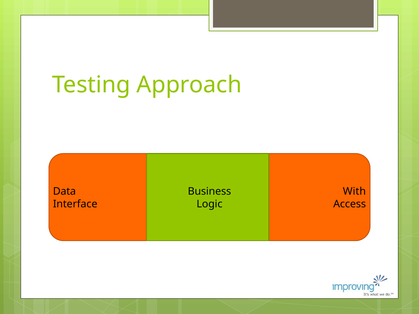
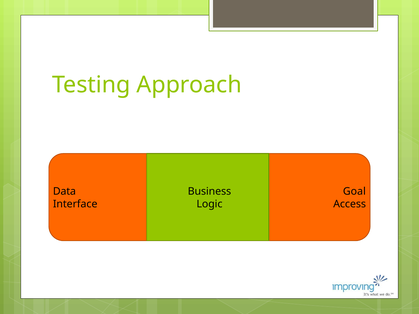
With: With -> Goal (354, 192)
